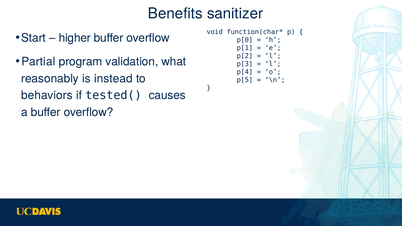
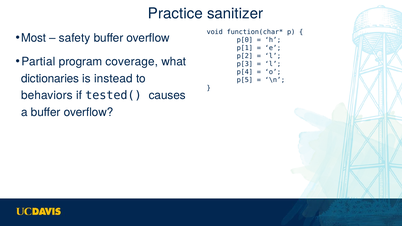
Benefits: Benefits -> Practice (175, 13)
Start: Start -> Most (34, 38)
higher: higher -> safety (75, 38)
validation: validation -> coverage (132, 62)
reasonably: reasonably -> dictionaries (50, 79)
